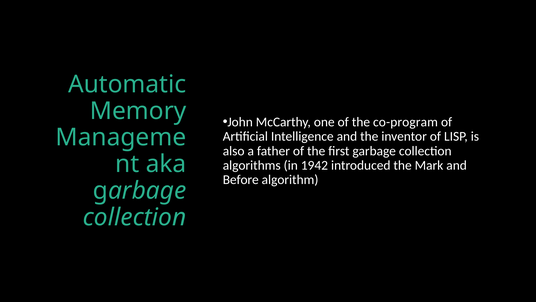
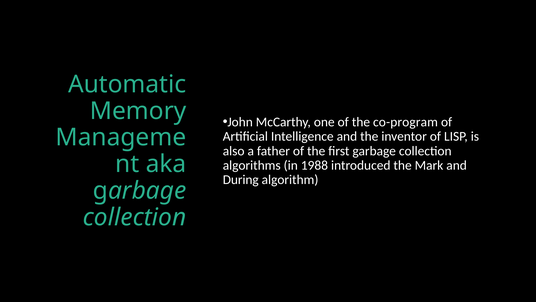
1942: 1942 -> 1988 (314, 165)
Before: Before -> During (241, 180)
